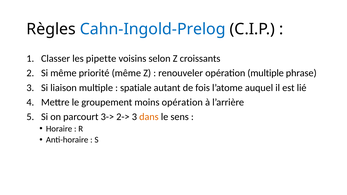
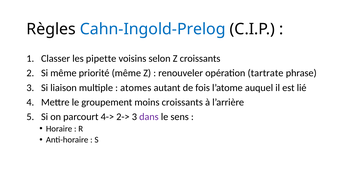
opération multiple: multiple -> tartrate (265, 73)
spatiale: spatiale -> atomes (136, 88)
moins opération: opération -> croissants (182, 102)
3->: 3-> -> 4-> (107, 117)
dans colour: orange -> purple (149, 117)
